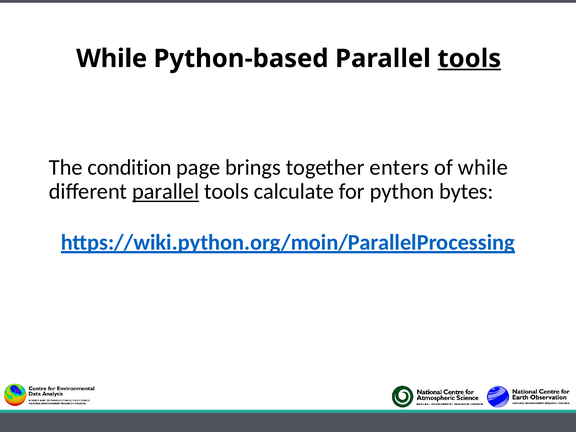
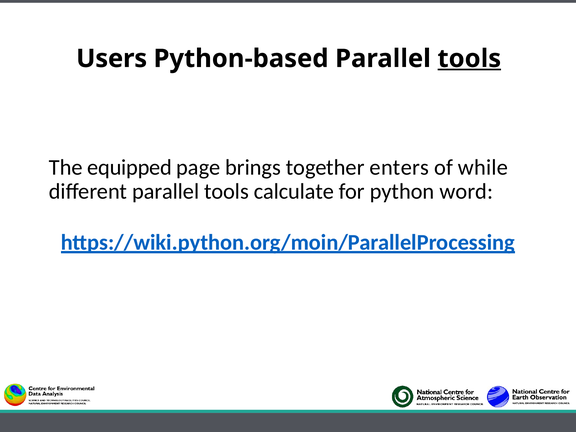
While: While -> Users (112, 59)
condition: condition -> equipped (130, 167)
parallel underline: present -> none (166, 192)
bytes: bytes -> word (466, 192)
